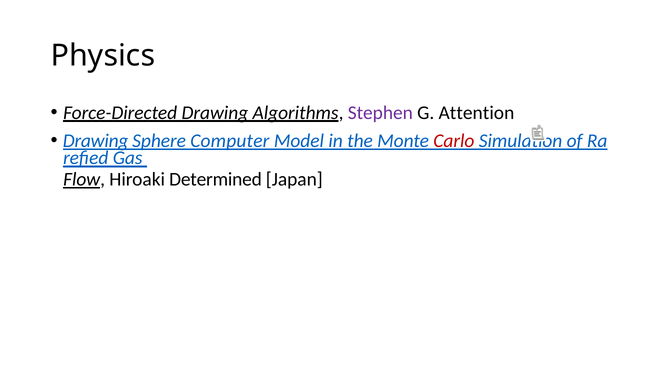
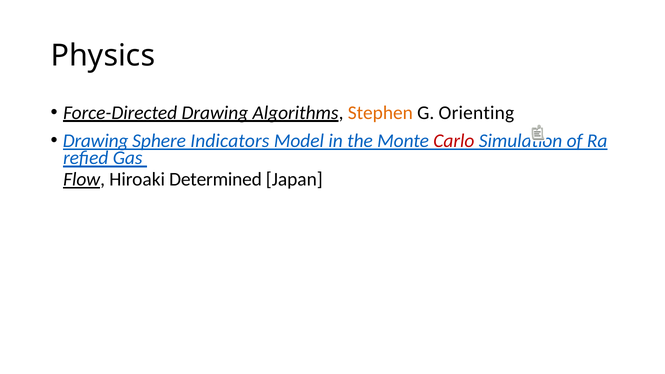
Stephen colour: purple -> orange (380, 113)
Attention: Attention -> Orienting (476, 113)
Computer: Computer -> Indicators (230, 141)
